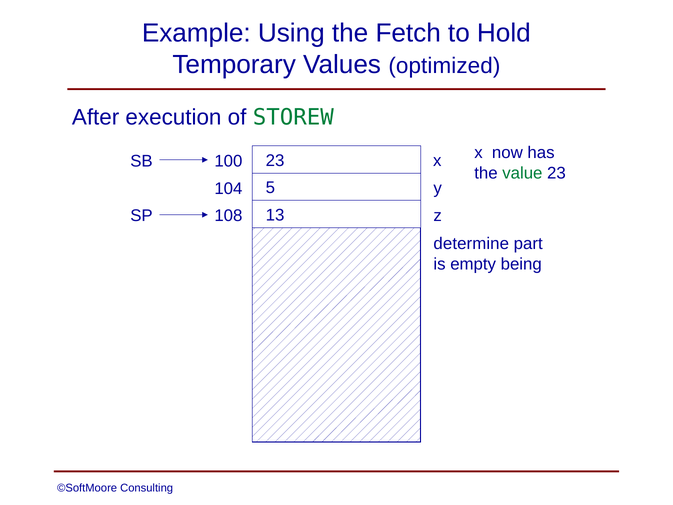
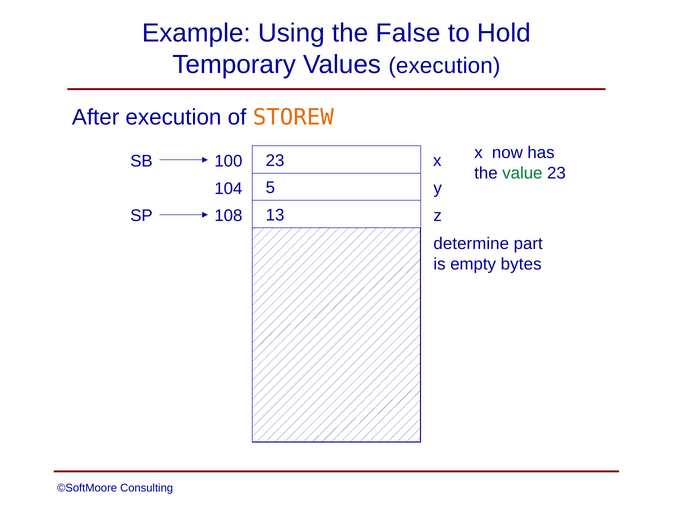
Fetch: Fetch -> False (408, 33)
Values optimized: optimized -> execution (444, 66)
STOREW colour: green -> orange (293, 117)
being: being -> bytes (521, 264)
